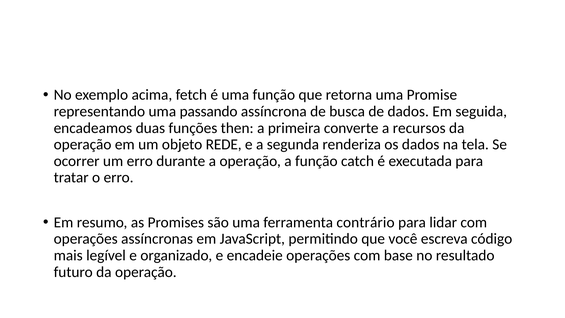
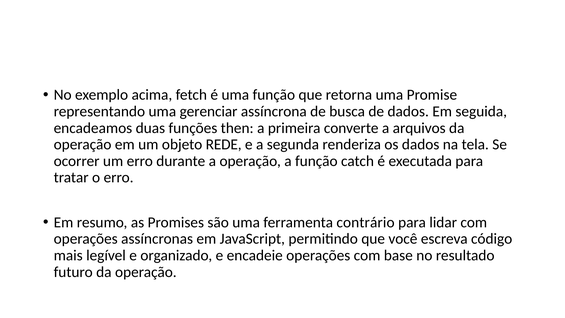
passando: passando -> gerenciar (209, 111)
recursos: recursos -> arquivos (419, 128)
